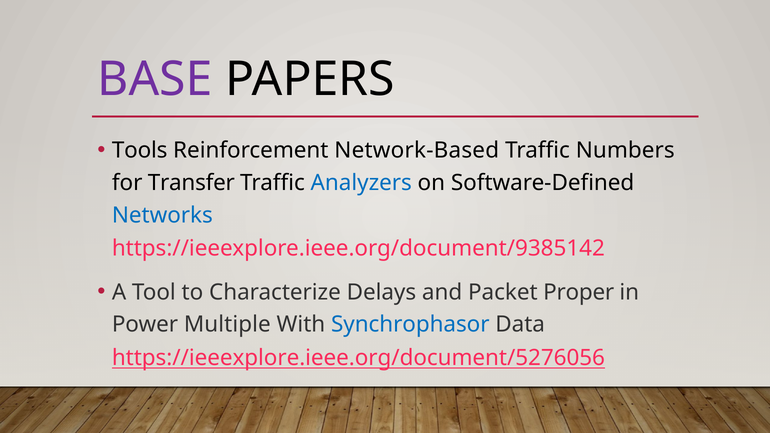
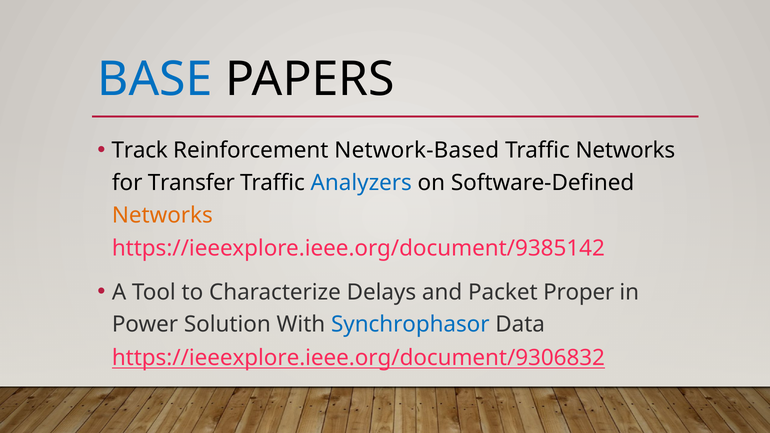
BASE colour: purple -> blue (155, 79)
Tools: Tools -> Track (140, 151)
Traffic Numbers: Numbers -> Networks (625, 151)
Networks colour: blue -> orange (162, 215)
Multiple: Multiple -> Solution (227, 325)
https://ieeexplore.ieee.org/document/5276056: https://ieeexplore.ieee.org/document/5276056 -> https://ieeexplore.ieee.org/document/9306832 (358, 358)
